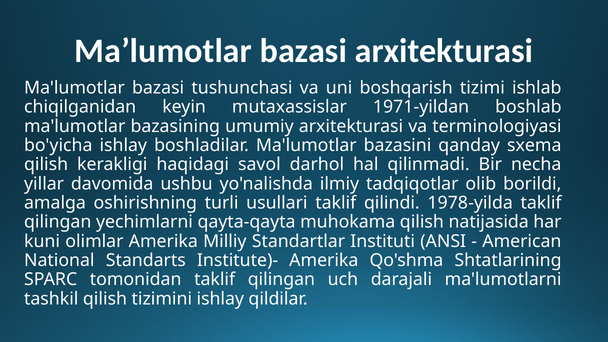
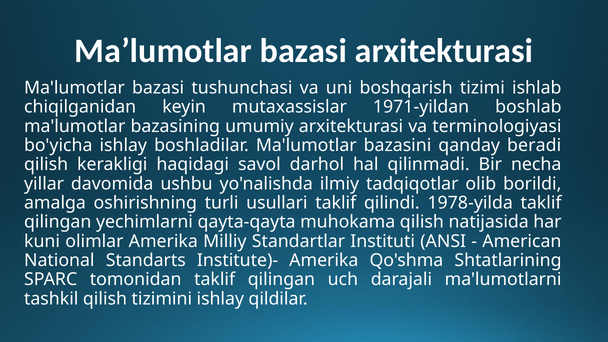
sxema: sxema -> beradi (534, 145)
